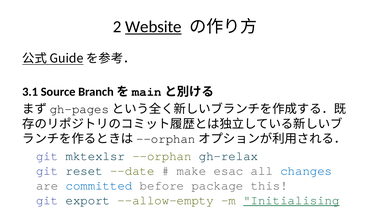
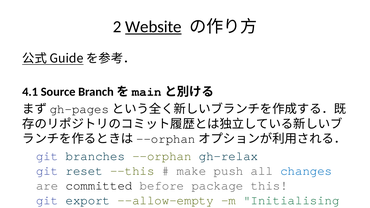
3.1: 3.1 -> 4.1 (30, 92)
git mktexlsr: mktexlsr -> branches (95, 156)
--date: --date -> --this (132, 171)
make esac: esac -> push (229, 171)
committed colour: blue -> black (99, 186)
Initialising underline: present -> none (291, 201)
